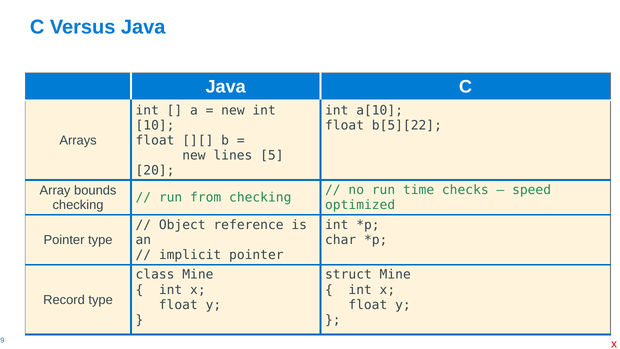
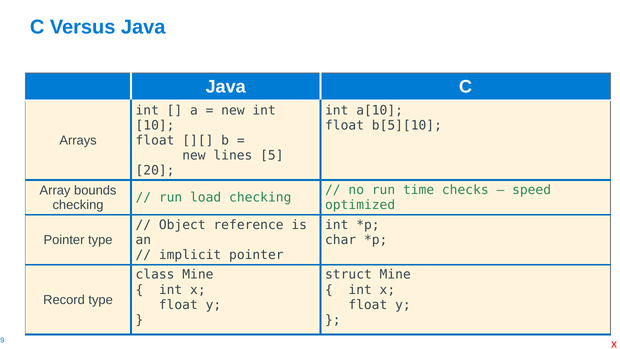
b[5][22: b[5][22 -> b[5][10 (407, 125)
from: from -> load (206, 198)
